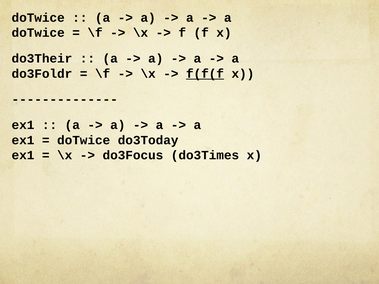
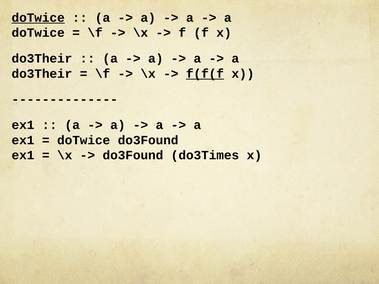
doTwice underline: none -> present (38, 18)
do3Foldr: do3Foldr -> do3Their (42, 74)
doTwice do3Today: do3Today -> do3Found (148, 140)
do3Focus: do3Focus -> do3Found (133, 155)
